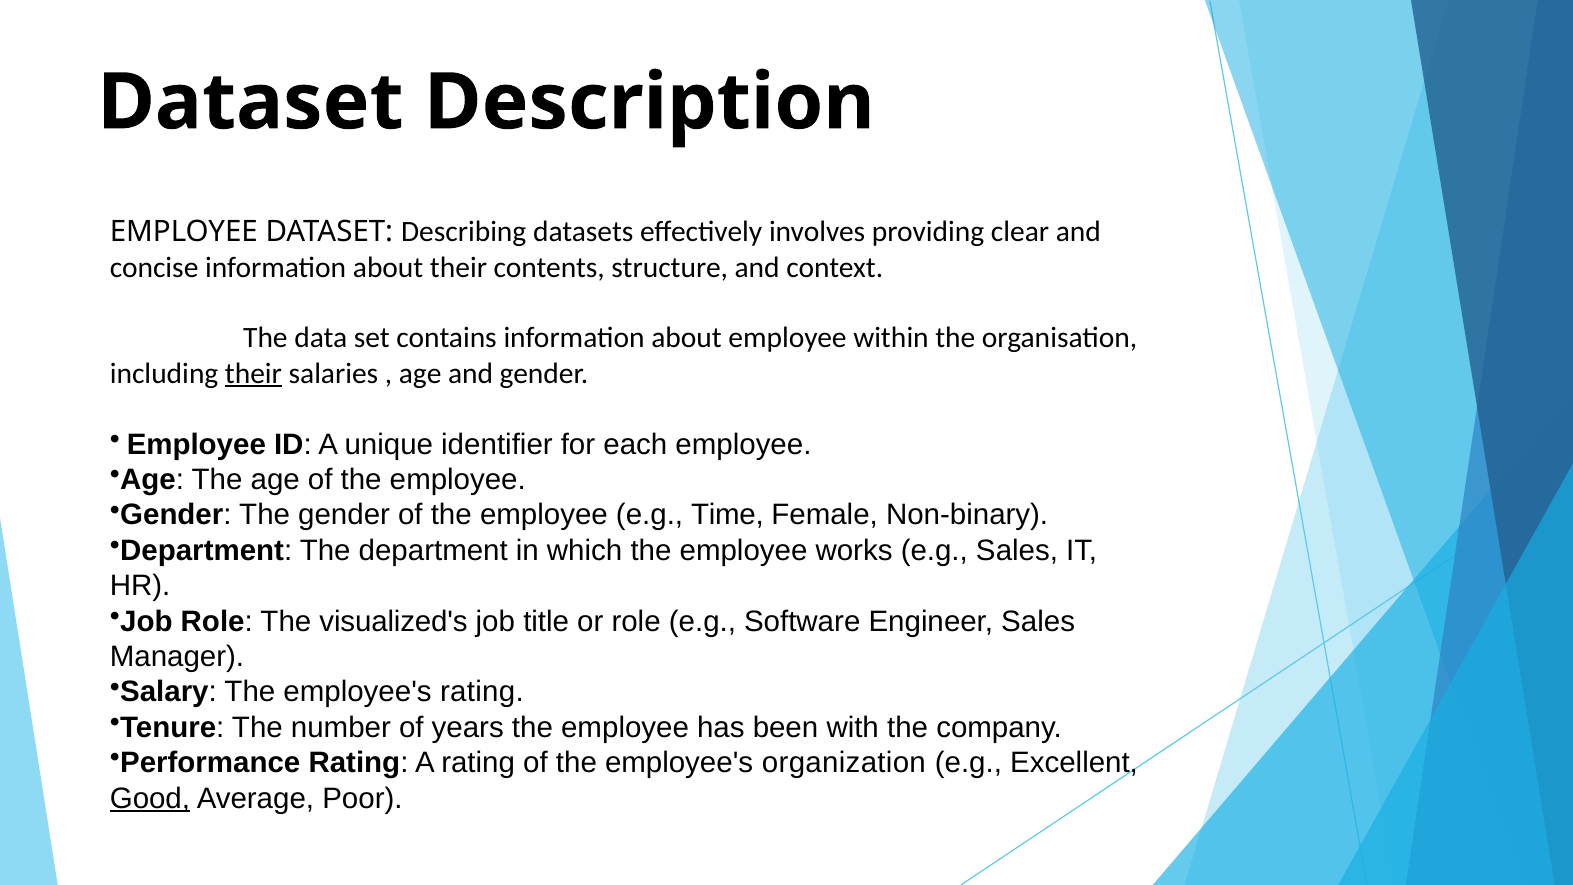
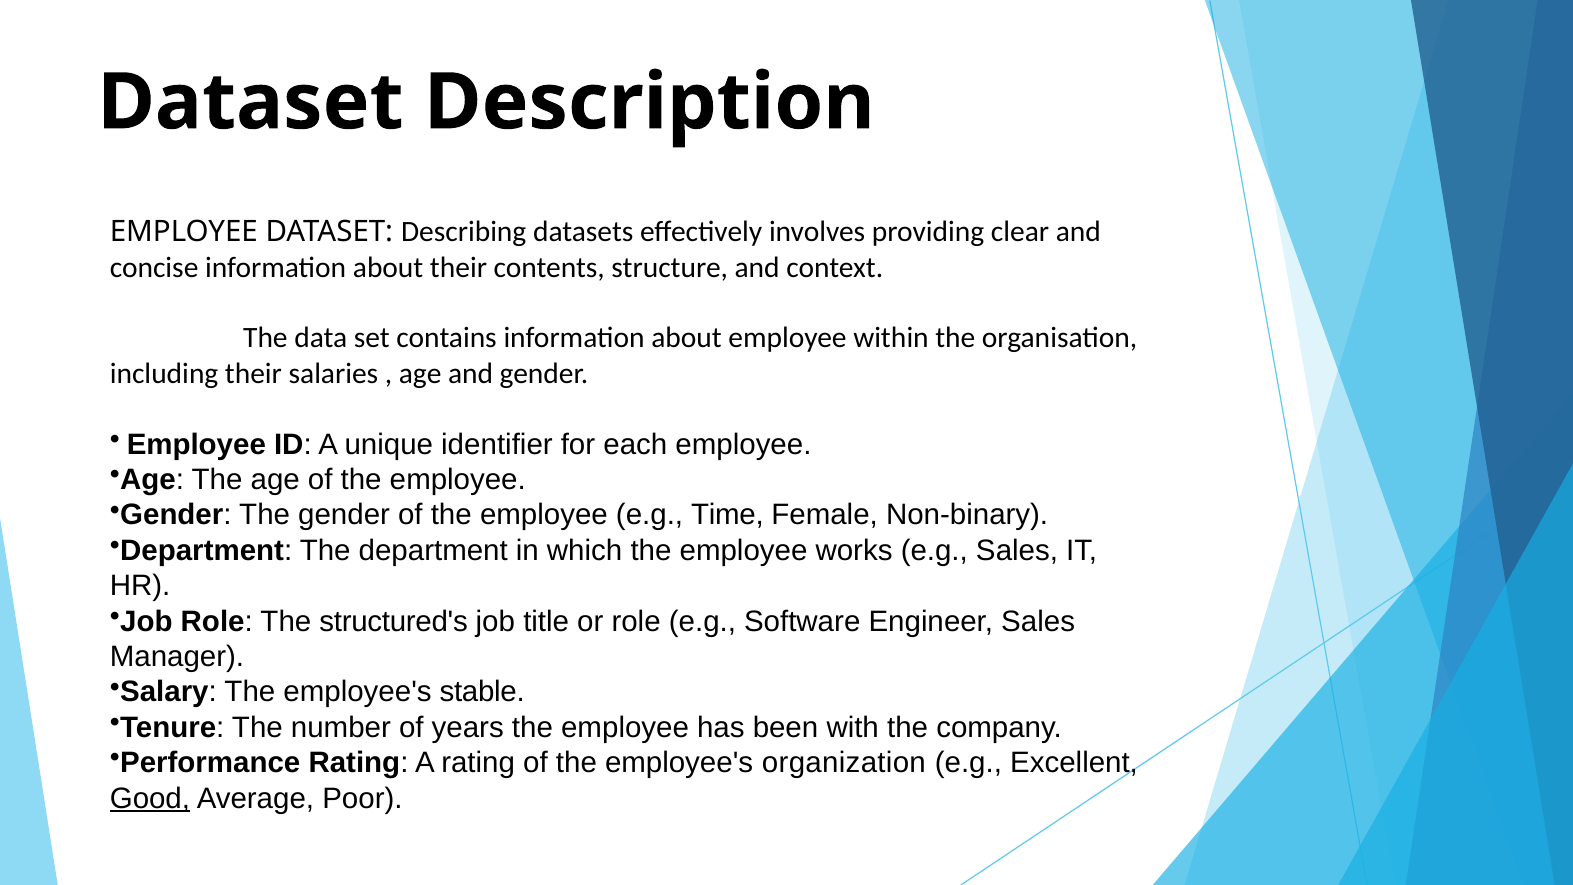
their underline: present -> none (253, 374)
visualized's: visualized's -> structured's (394, 621)
employee's rating: rating -> stable (482, 692)
